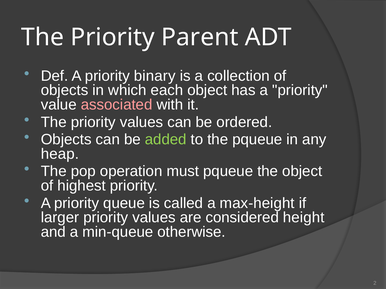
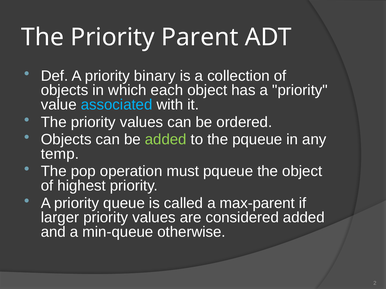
associated colour: pink -> light blue (117, 105)
heap: heap -> temp (60, 154)
max-height: max-height -> max-parent (257, 203)
considered height: height -> added (304, 218)
